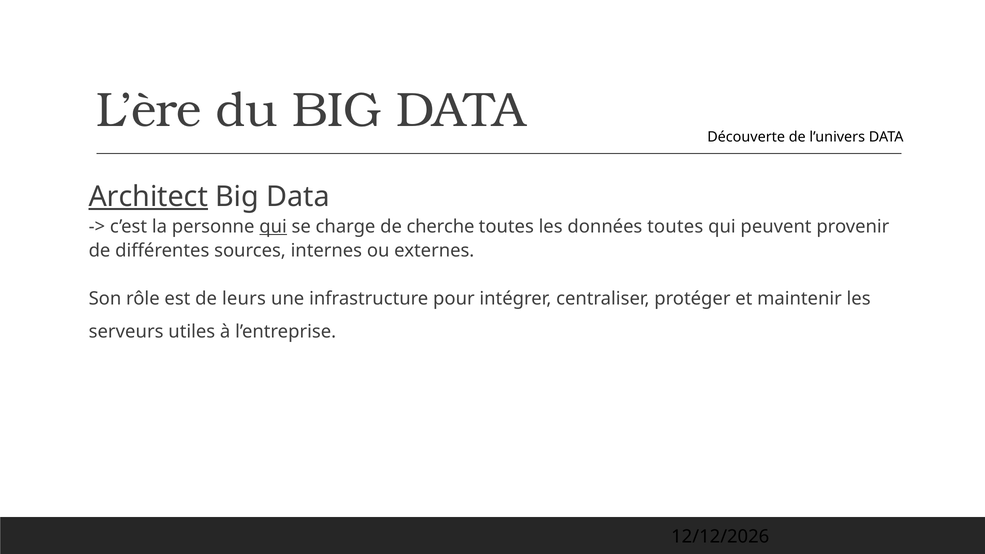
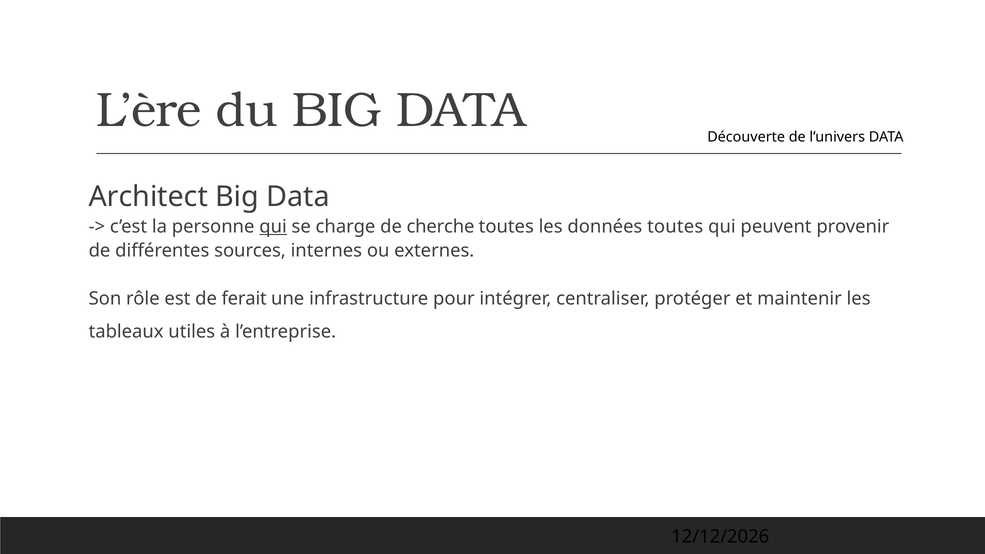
Architect underline: present -> none (148, 197)
leurs: leurs -> ferait (244, 299)
serveurs: serveurs -> tableaux (126, 332)
